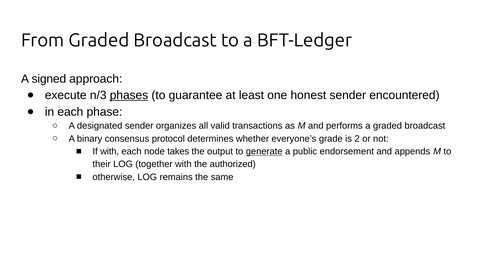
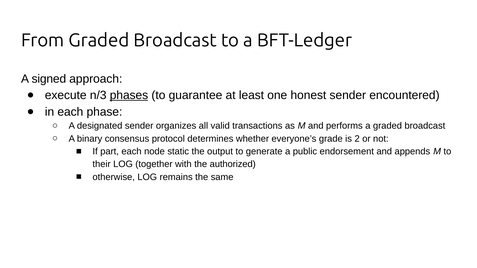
If with: with -> part (110, 152)
takes: takes -> static (178, 152)
generate underline: present -> none (264, 152)
